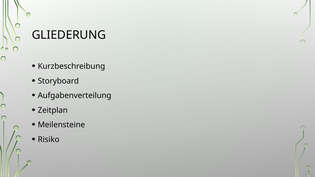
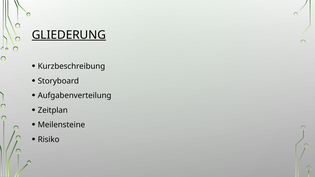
GLIEDERUNG underline: none -> present (69, 35)
